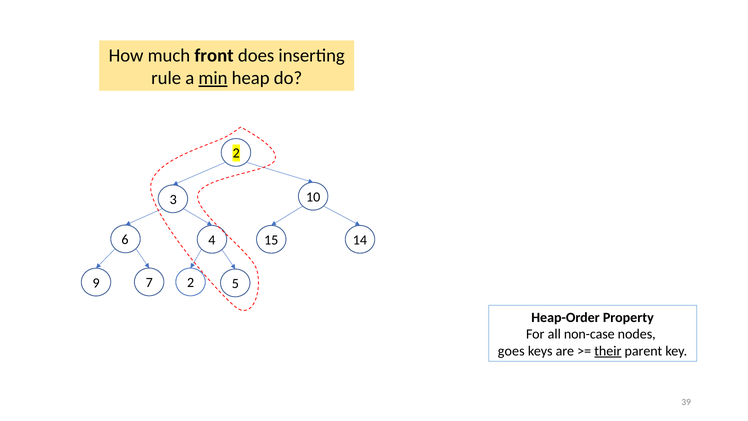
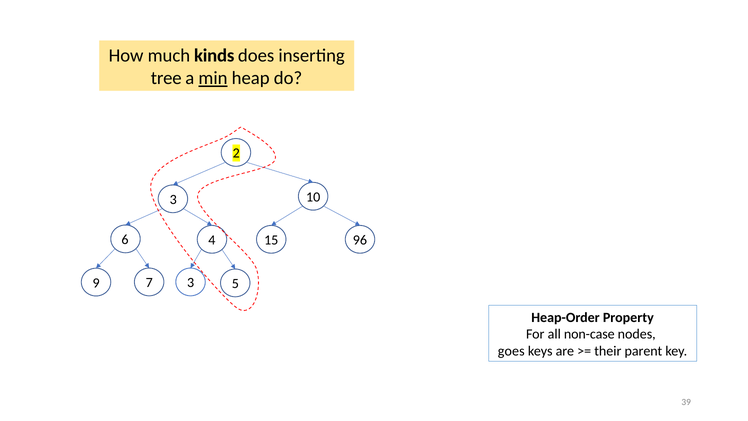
front: front -> kinds (214, 56)
rule: rule -> tree (166, 78)
14: 14 -> 96 (360, 240)
7 2: 2 -> 3 (191, 283)
their underline: present -> none (608, 351)
